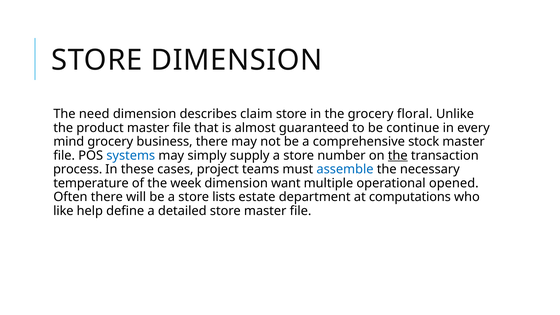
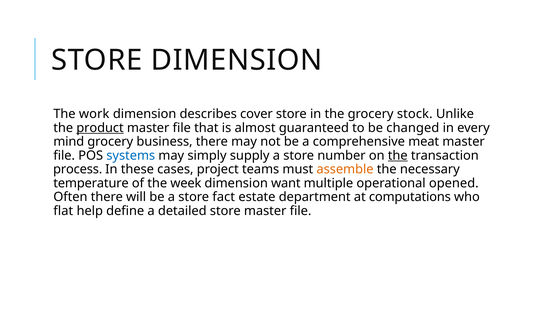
need: need -> work (94, 114)
claim: claim -> cover (256, 114)
floral: floral -> stock (415, 114)
product underline: none -> present (100, 128)
continue: continue -> changed (413, 128)
stock: stock -> meat (424, 142)
assemble colour: blue -> orange (345, 169)
lists: lists -> fact (224, 197)
like: like -> flat (63, 211)
